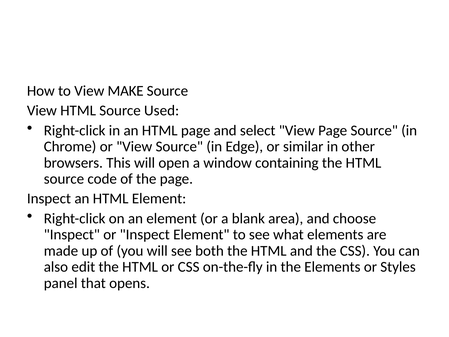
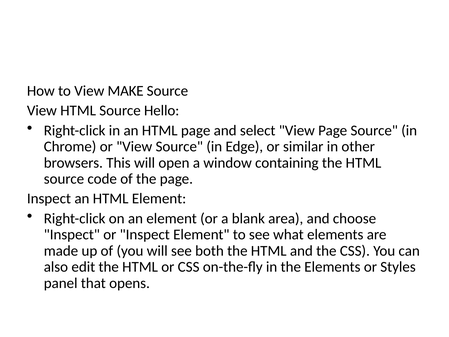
Used: Used -> Hello (162, 111)
